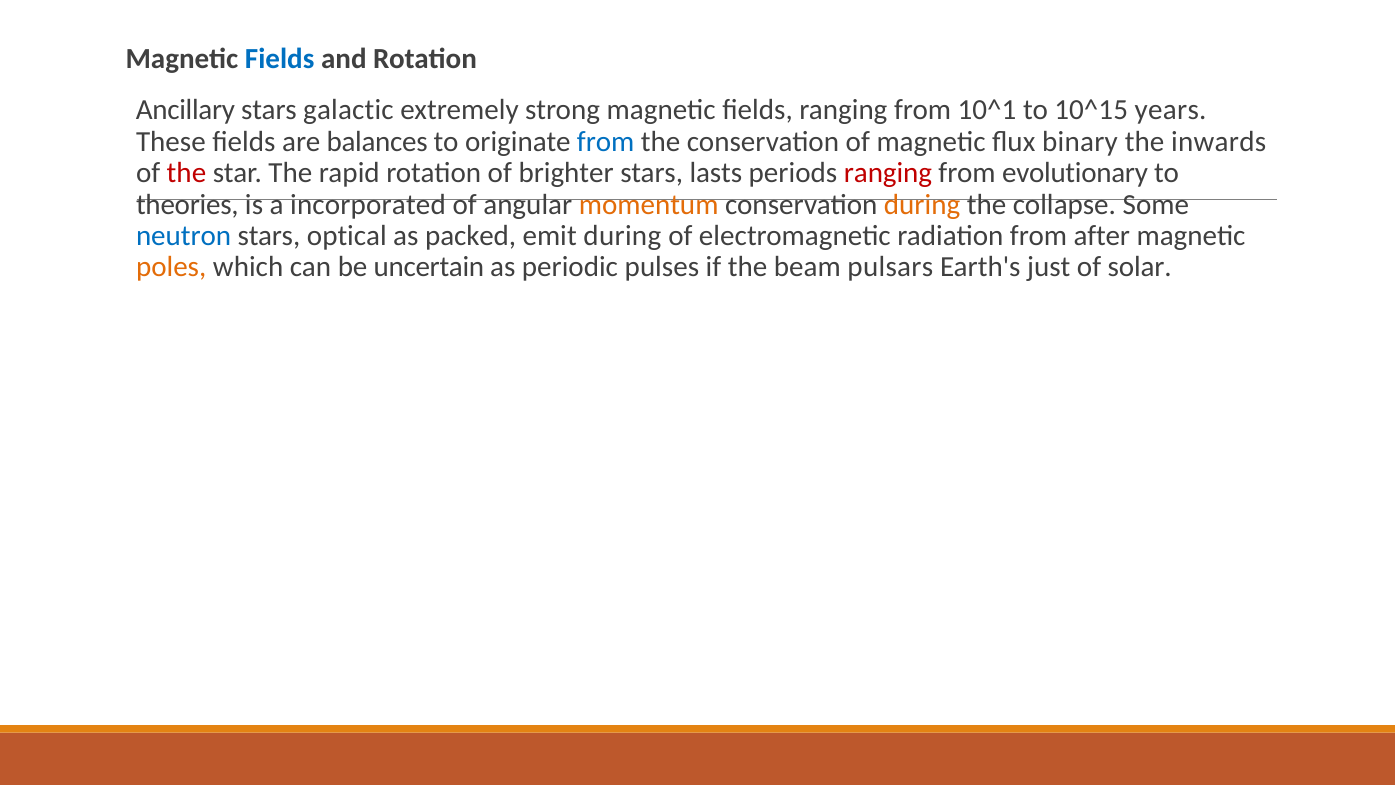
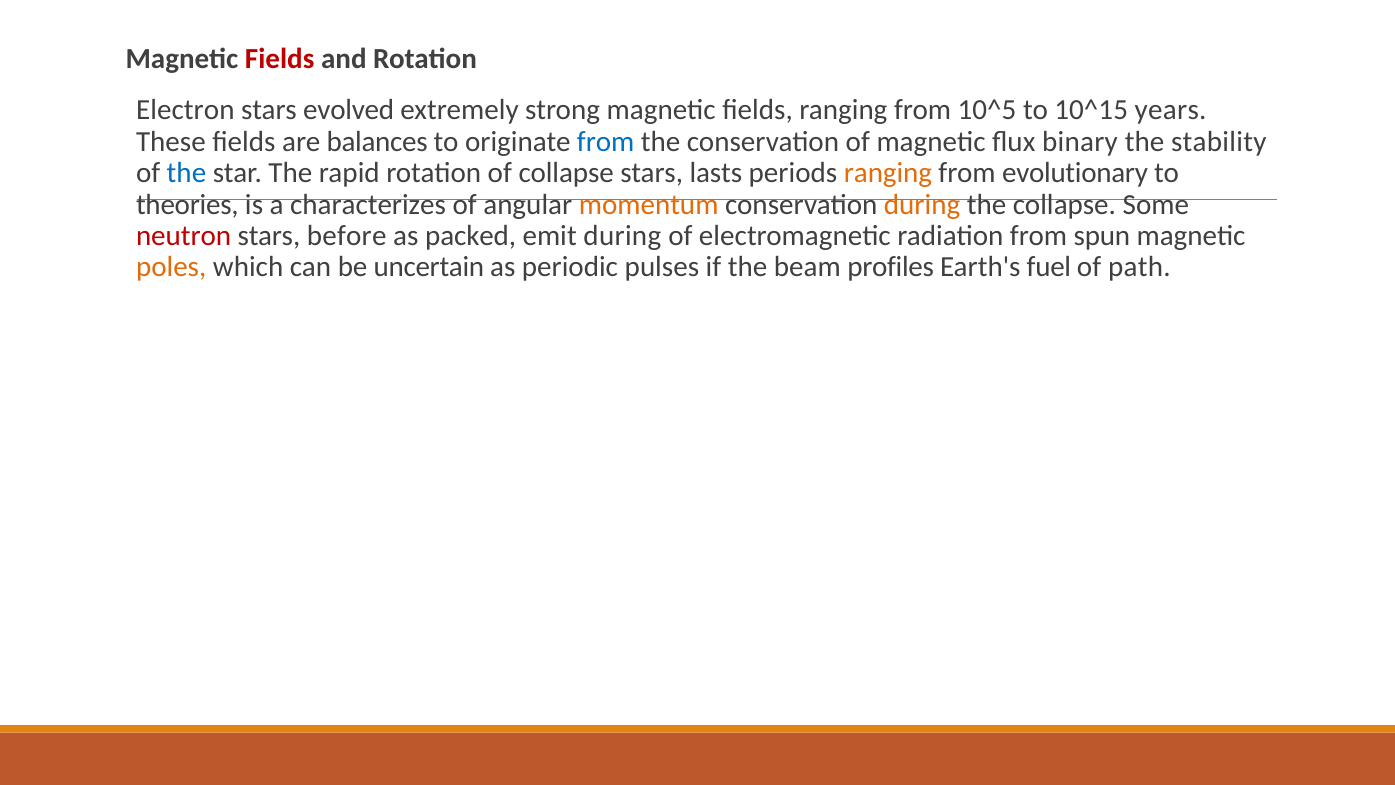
Fields colour: blue -> red (280, 58)
Ancillary: Ancillary -> Electron (185, 110)
galactic: galactic -> evolved (349, 110)
10^1: 10^1 -> 10^5 (987, 110)
inwards: inwards -> stability (1219, 142)
the colour: red -> blue (186, 173)
of brighter: brighter -> collapse (566, 173)
ranging colour: red -> orange (888, 173)
incorporated: incorporated -> characterizes (368, 204)
neutron colour: blue -> red (184, 236)
optical: optical -> before (347, 236)
after: after -> spun (1102, 236)
pulsars: pulsars -> profiles (891, 267)
just: just -> fuel (1049, 267)
solar: solar -> path (1139, 267)
